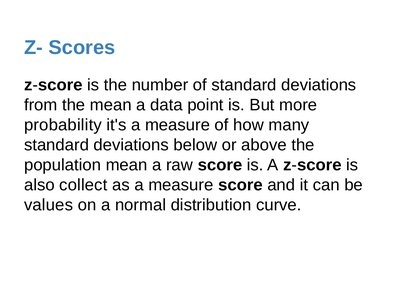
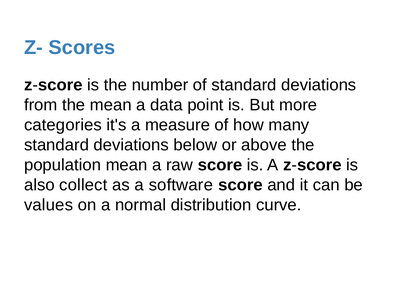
probability: probability -> categories (63, 125)
as a measure: measure -> software (181, 186)
